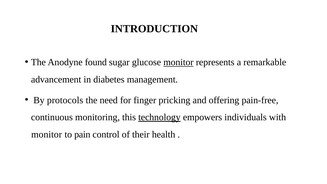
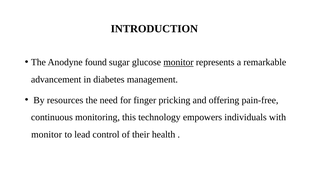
protocols: protocols -> resources (65, 100)
technology underline: present -> none (159, 117)
pain: pain -> lead (82, 134)
